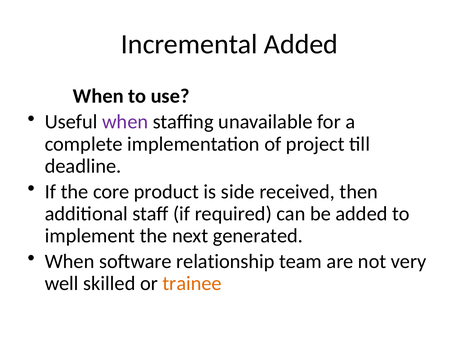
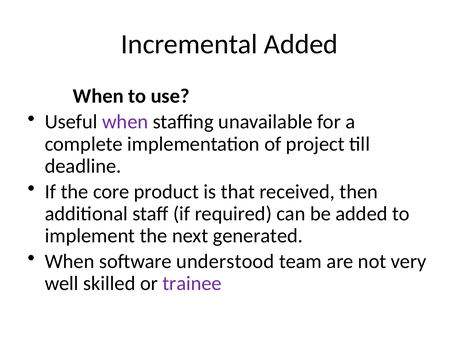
side: side -> that (238, 192)
relationship: relationship -> understood (225, 262)
trainee colour: orange -> purple (192, 284)
